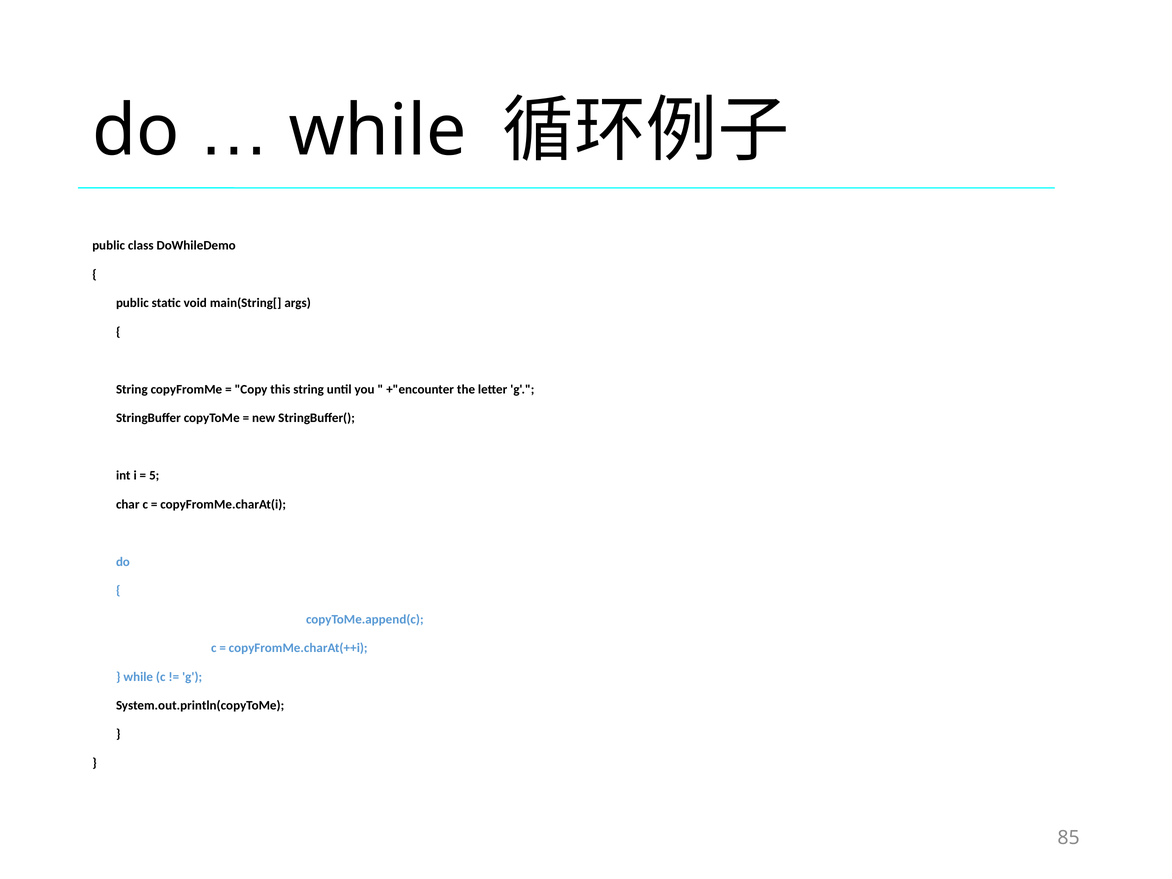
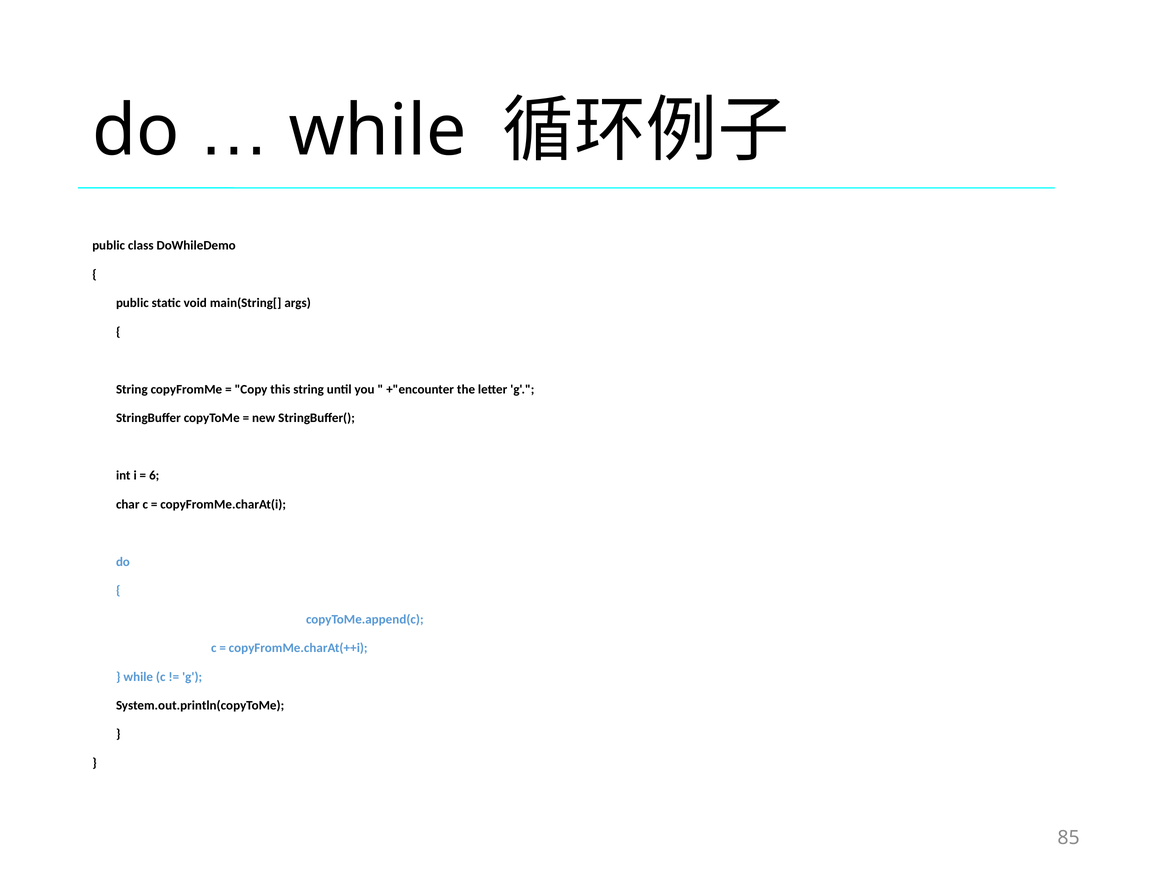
5: 5 -> 6 (154, 475)
